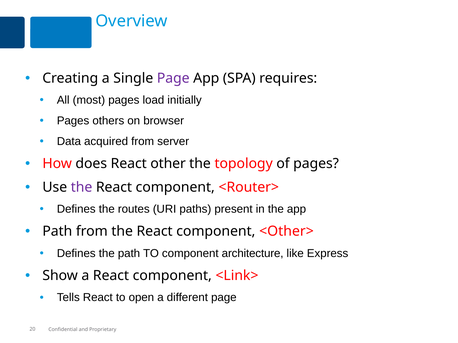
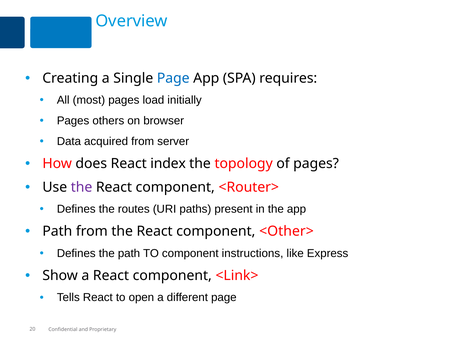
Page colour: purple -> blue (173, 78)
other: other -> index (168, 164)
architecture: architecture -> instructions (253, 254)
